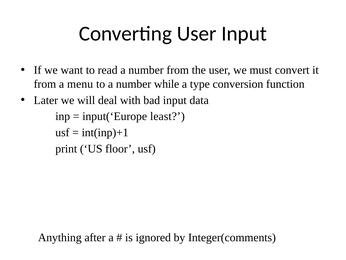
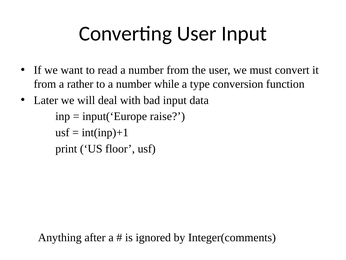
menu: menu -> rather (80, 84)
least: least -> raise (167, 116)
